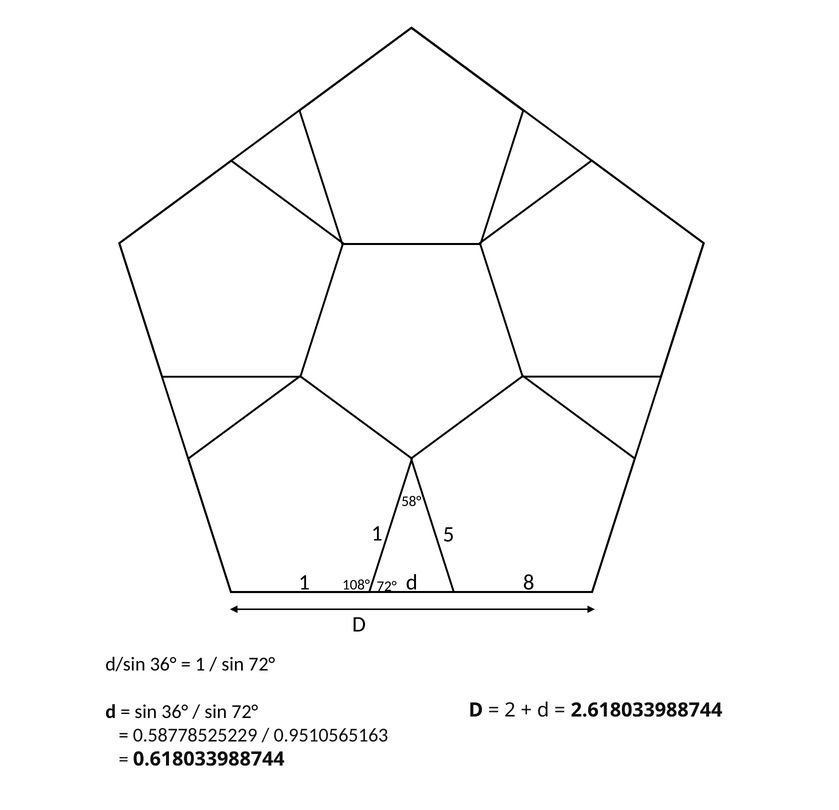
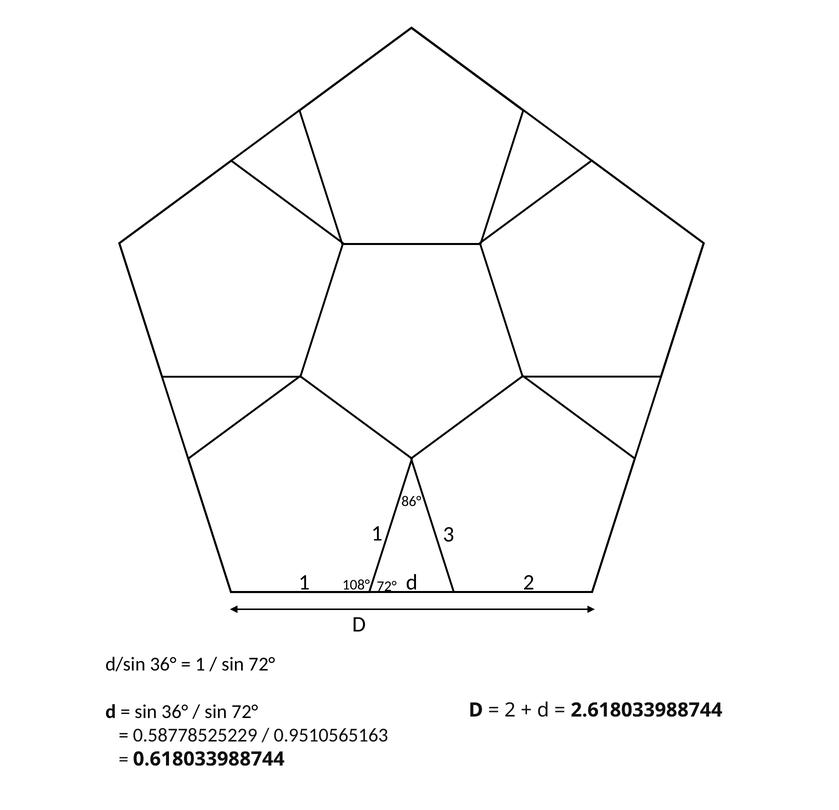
58°: 58° -> 86° (411, 501)
5: 5 -> 3 (449, 535)
1 8: 8 -> 2 (529, 583)
